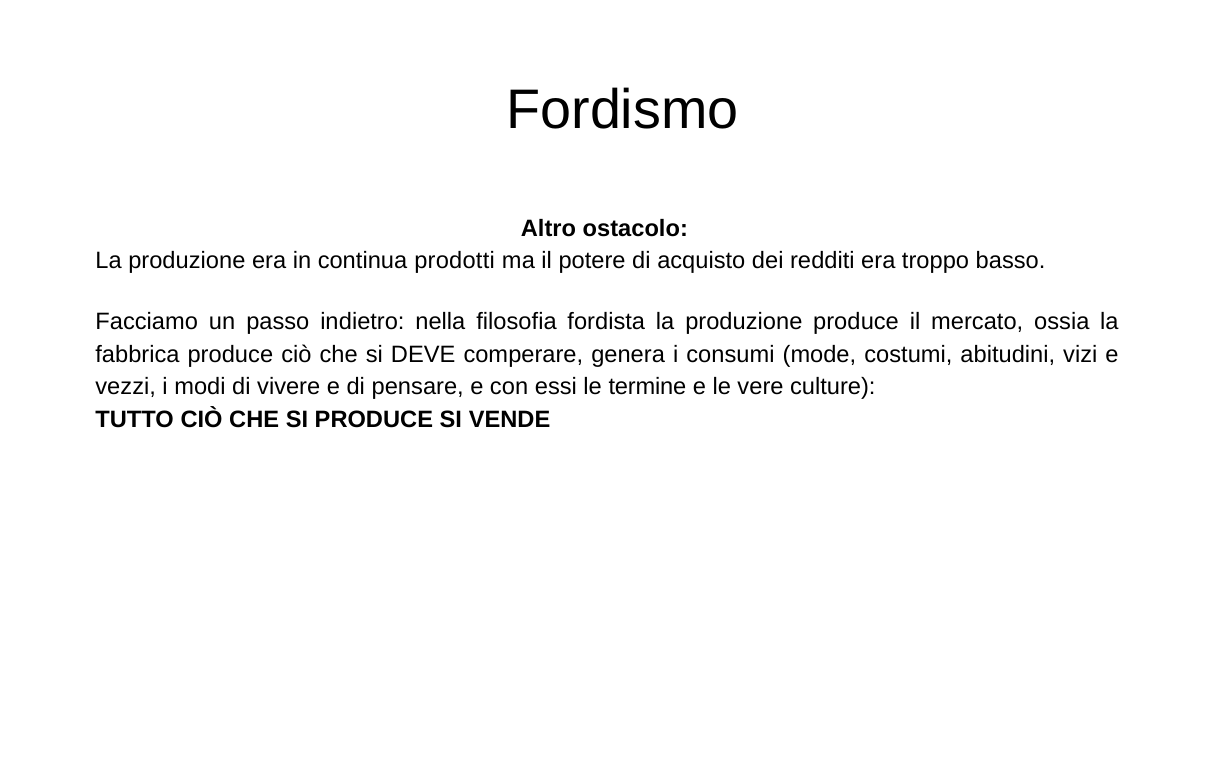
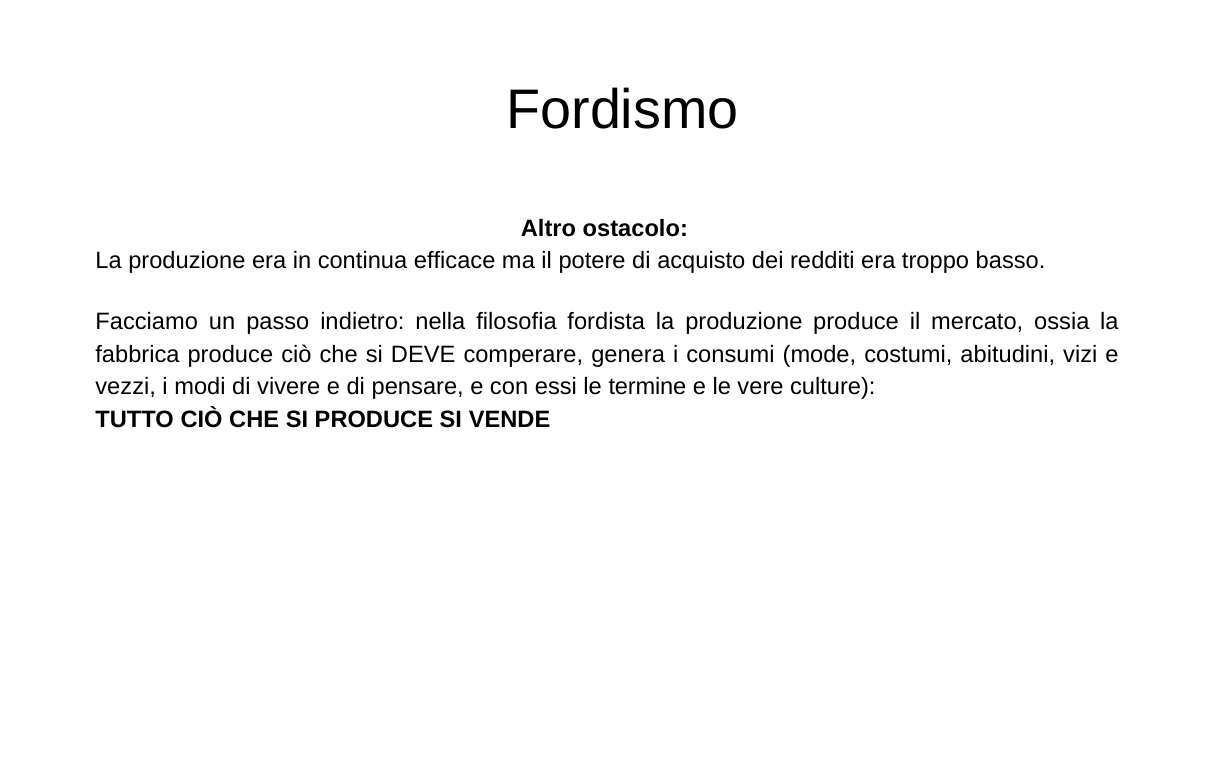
prodotti: prodotti -> efficace (455, 261)
